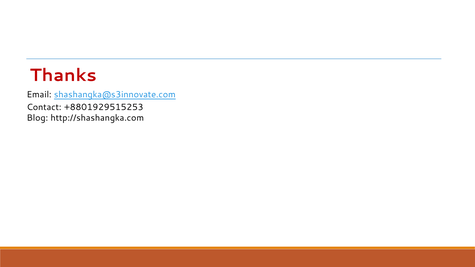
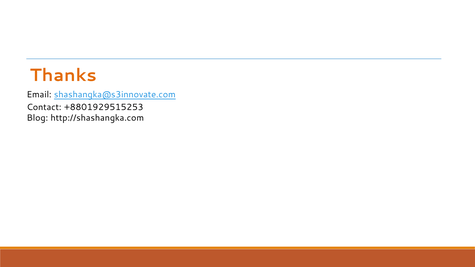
Thanks colour: red -> orange (63, 75)
